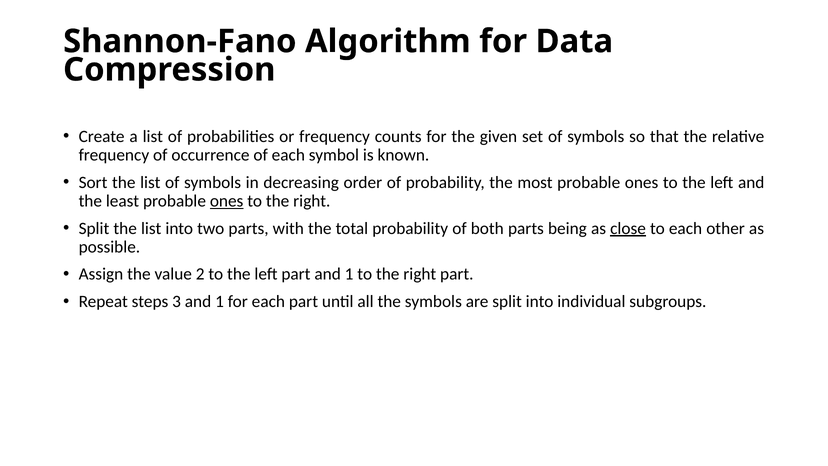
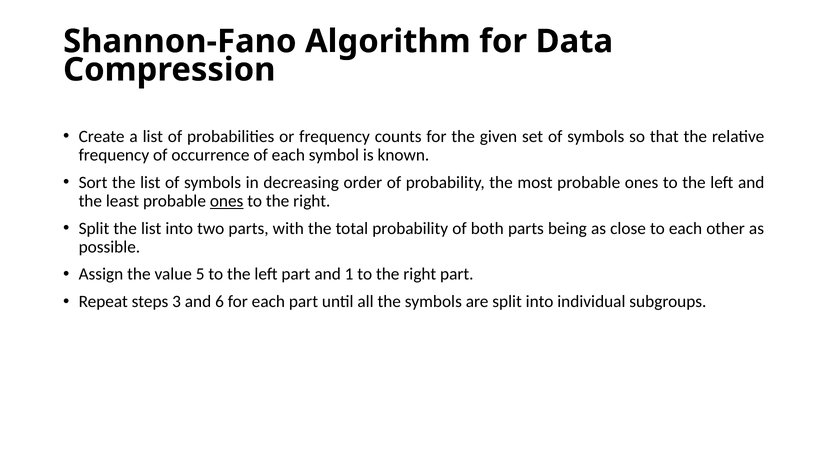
close underline: present -> none (628, 228)
2: 2 -> 5 (200, 274)
3 and 1: 1 -> 6 (220, 301)
